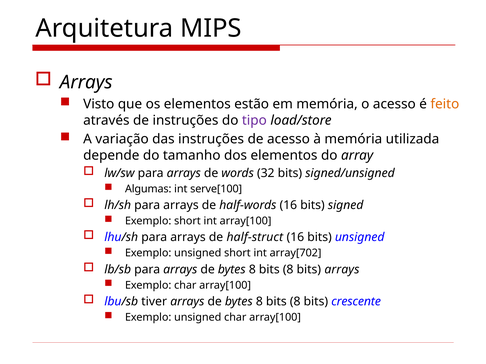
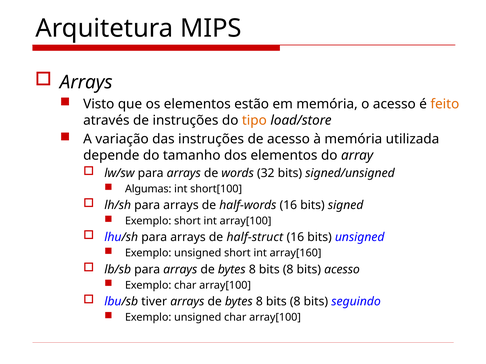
tipo colour: purple -> orange (254, 120)
serve[100: serve[100 -> short[100 (216, 189)
array[702: array[702 -> array[160 (296, 253)
bits arrays: arrays -> acesso (342, 270)
crescente: crescente -> seguindo (356, 302)
